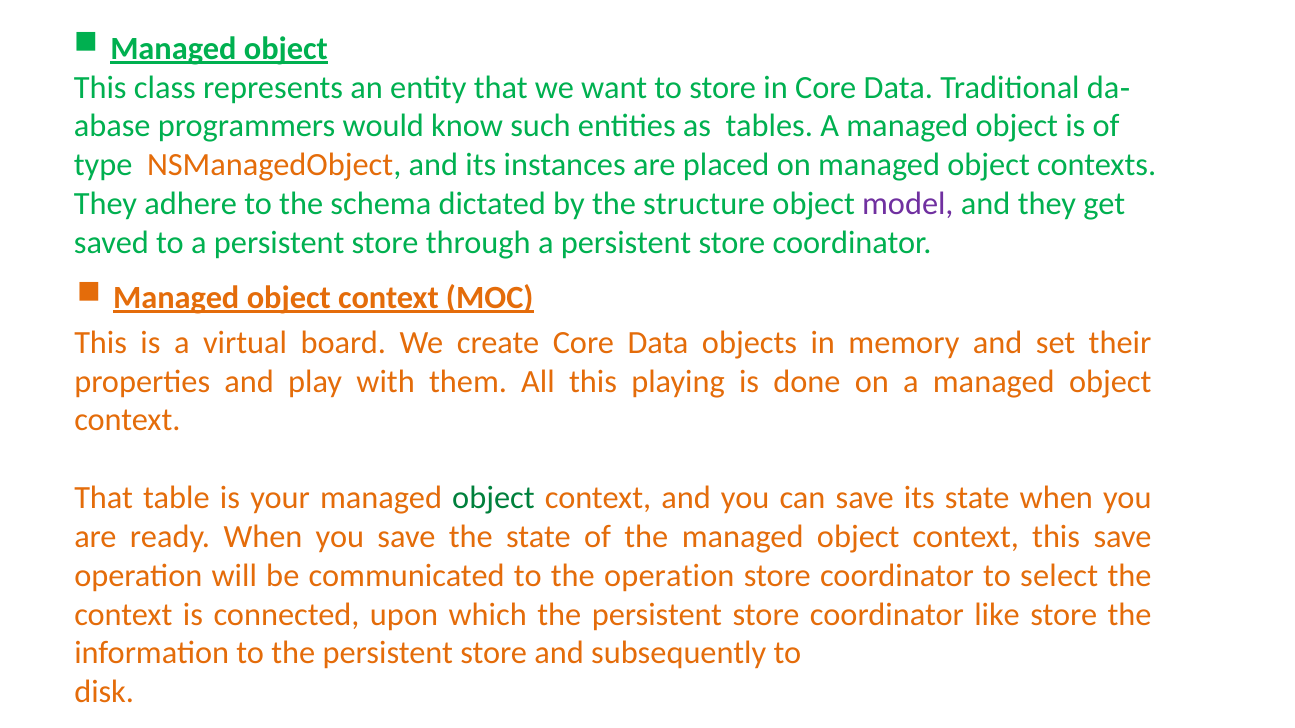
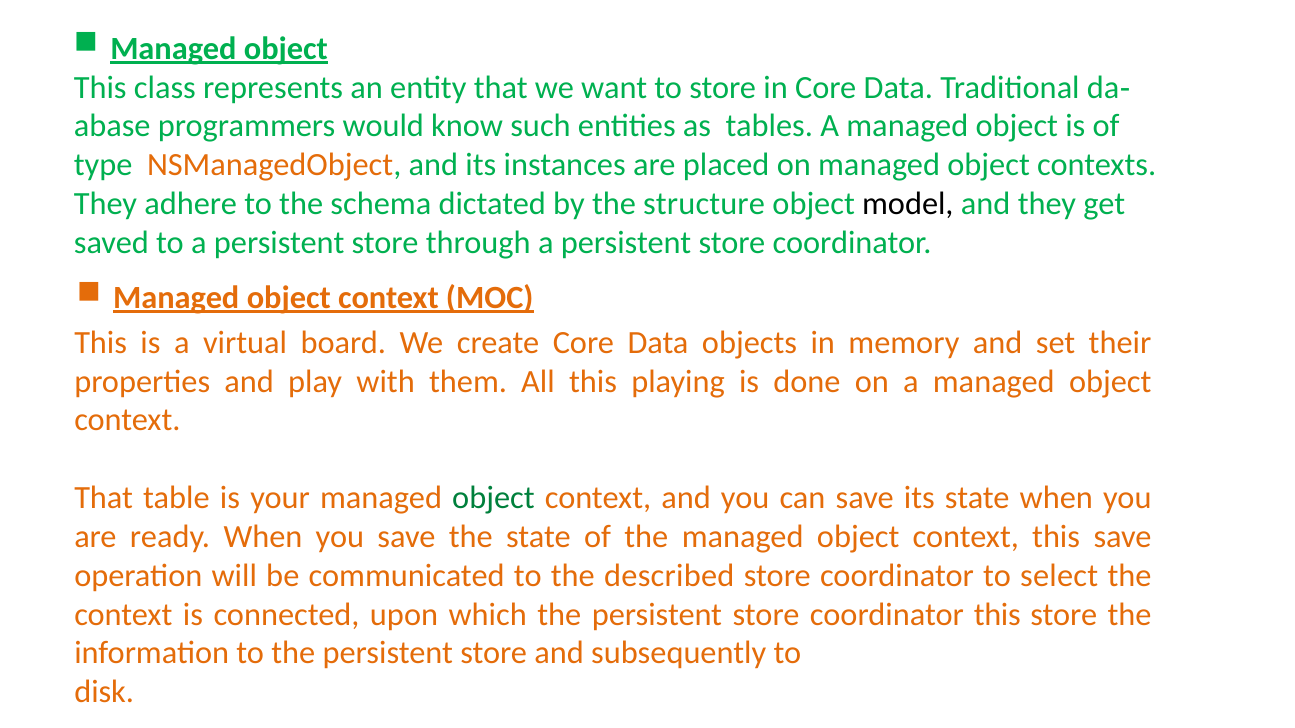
model colour: purple -> black (908, 204)
the operation: operation -> described (669, 576)
coordinator like: like -> this (997, 615)
